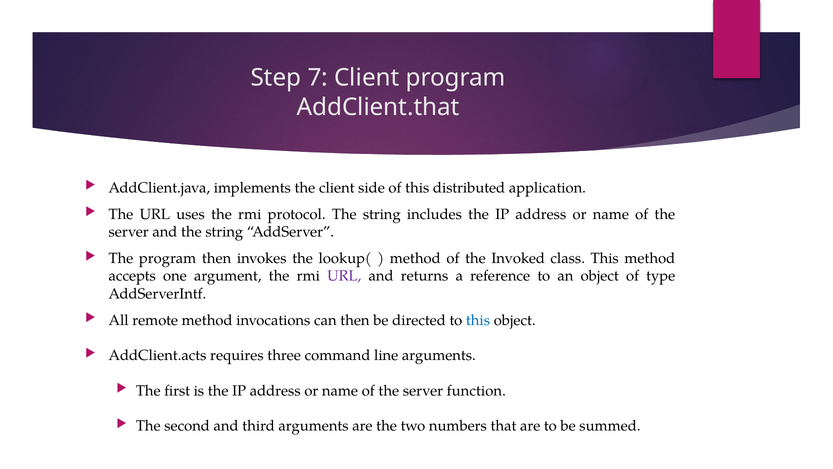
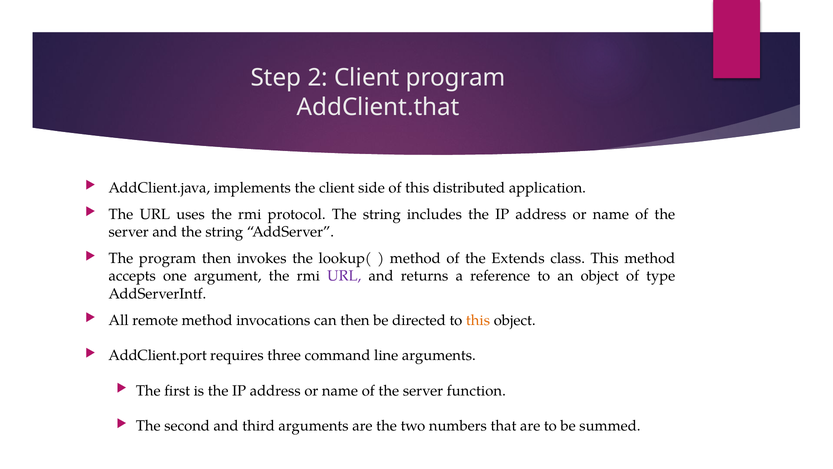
7: 7 -> 2 (318, 78)
Invoked: Invoked -> Extends (518, 258)
this colour: blue -> orange (478, 320)
AddClient.acts: AddClient.acts -> AddClient.port (158, 355)
